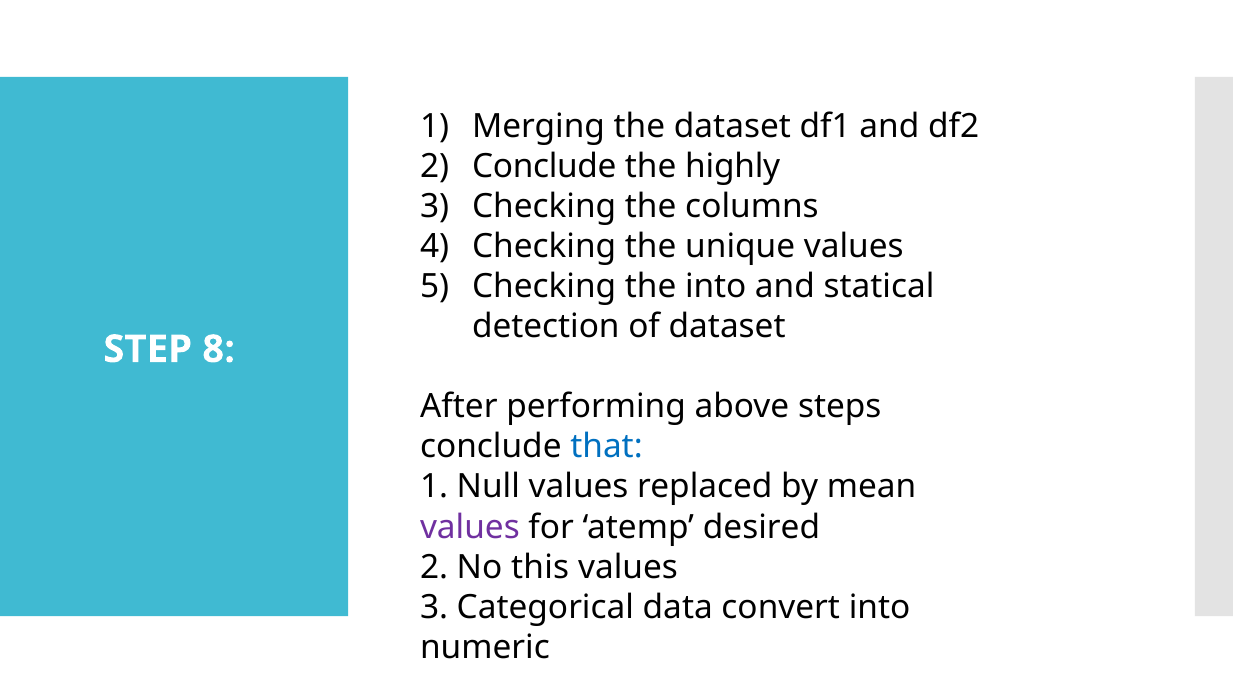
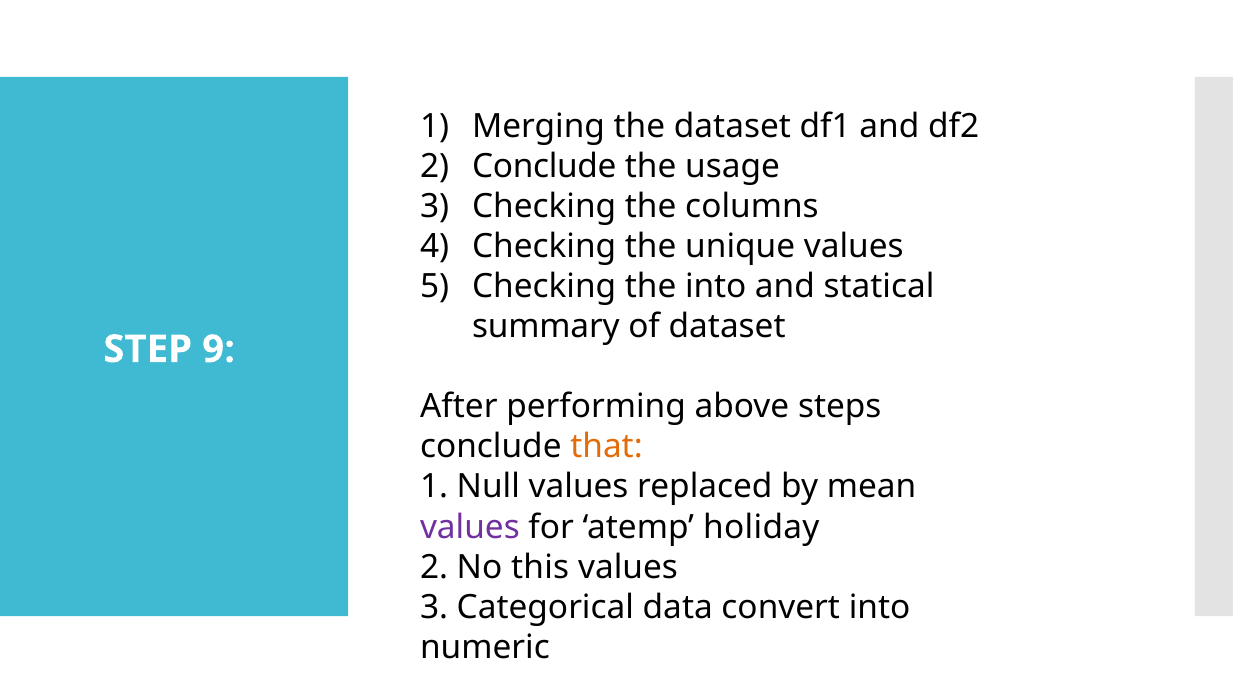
highly: highly -> usage (733, 166)
detection: detection -> summary (546, 326)
8: 8 -> 9 (219, 349)
that colour: blue -> orange (607, 447)
desired: desired -> holiday (761, 527)
